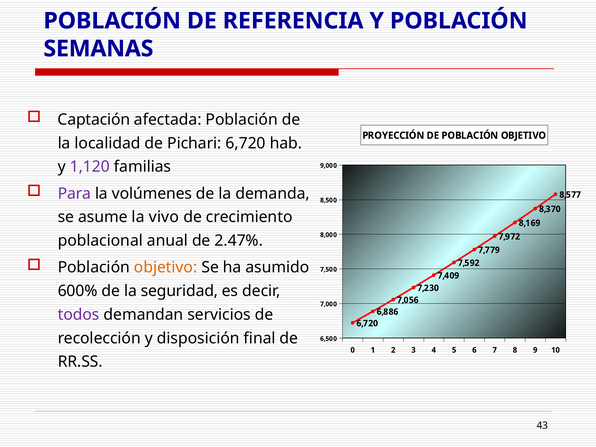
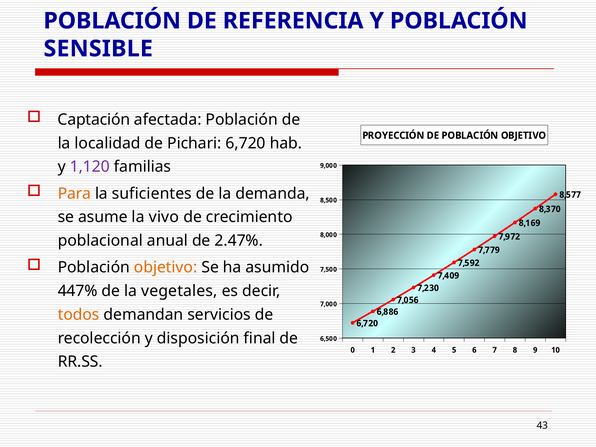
SEMANAS: SEMANAS -> SENSIBLE (98, 49)
Para colour: purple -> orange (74, 194)
volúmenes: volúmenes -> suficientes (152, 194)
600%: 600% -> 447% (78, 291)
seguridad: seguridad -> vegetales (179, 291)
todos colour: purple -> orange (79, 315)
